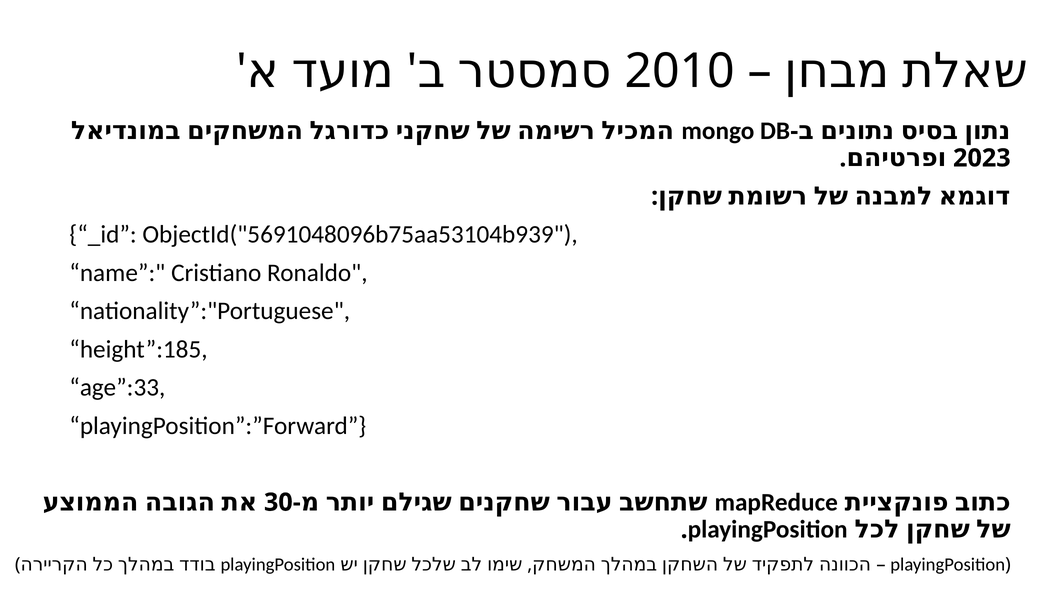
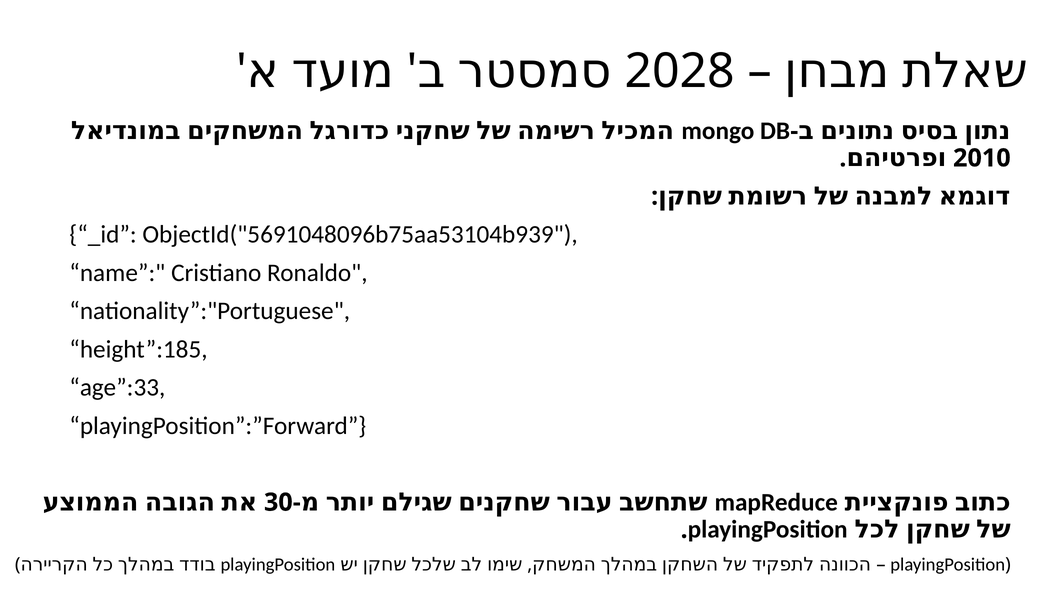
2010: 2010 -> 2028 (680, 71)
2023: 2023 -> 2010 (982, 158)
